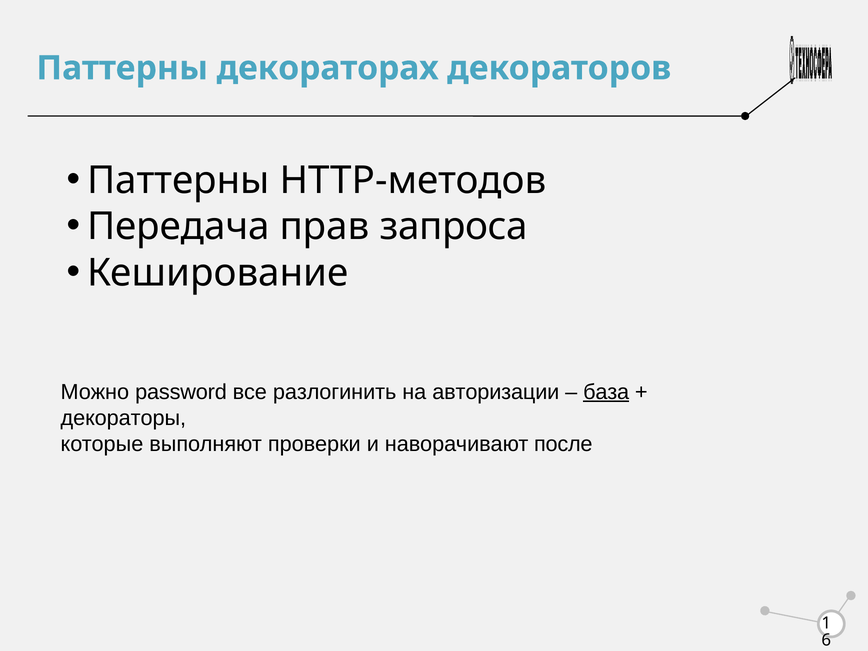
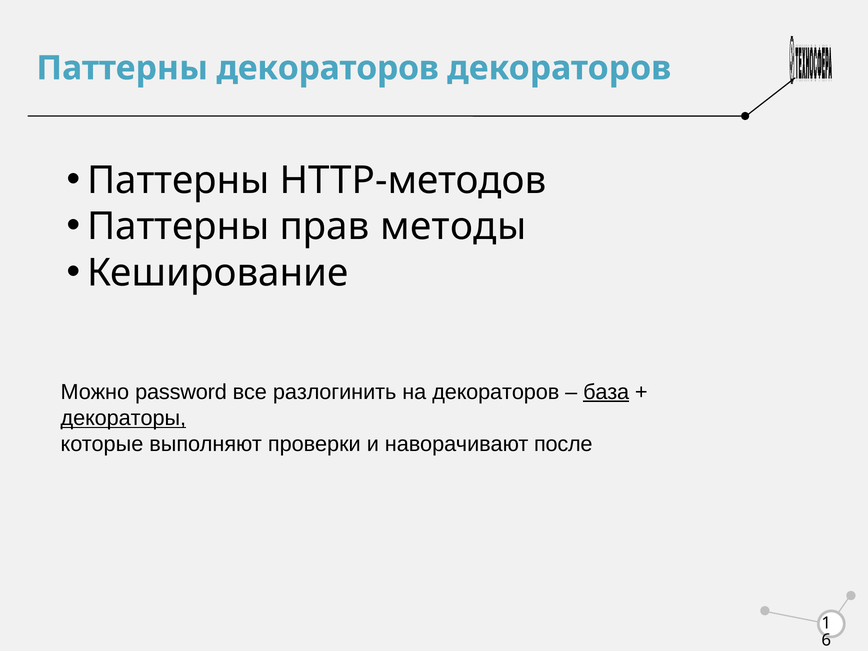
Паттерны декораторах: декораторах -> декораторов (328, 68)
Передача: Передача -> Паттерны (178, 227)
запроса: запроса -> методы (453, 227)
на авторизации: авторизации -> декораторов (496, 392)
декораторы underline: none -> present (123, 418)
